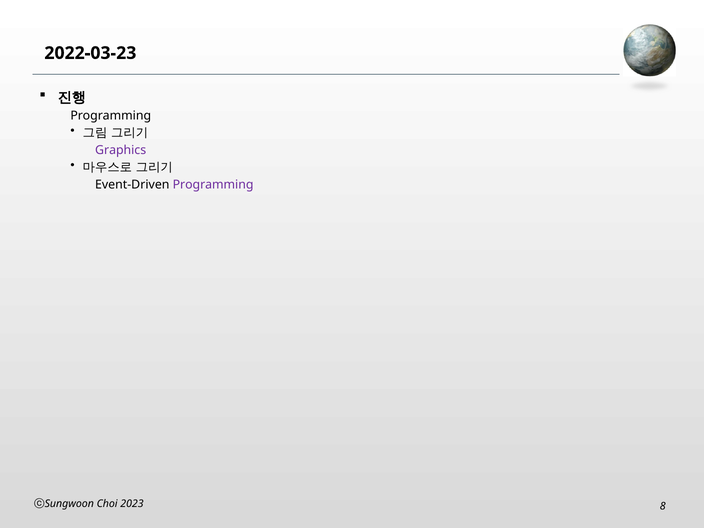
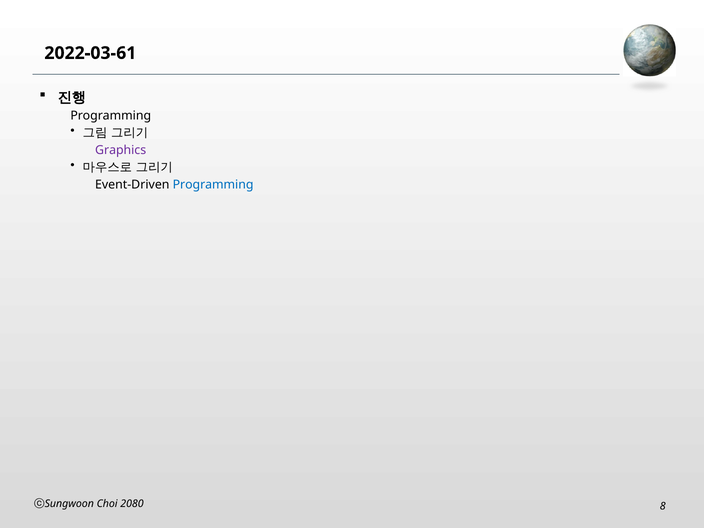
2022-03-23: 2022-03-23 -> 2022-03-61 (90, 53)
Programming colour: purple -> blue (213, 185)
2023: 2023 -> 2080 (132, 504)
